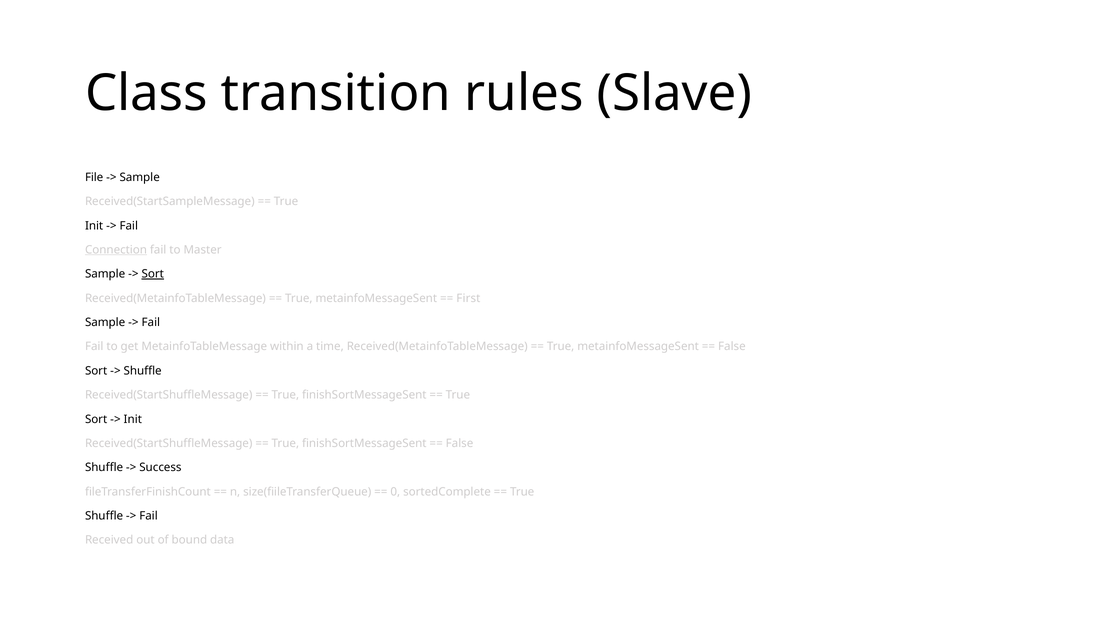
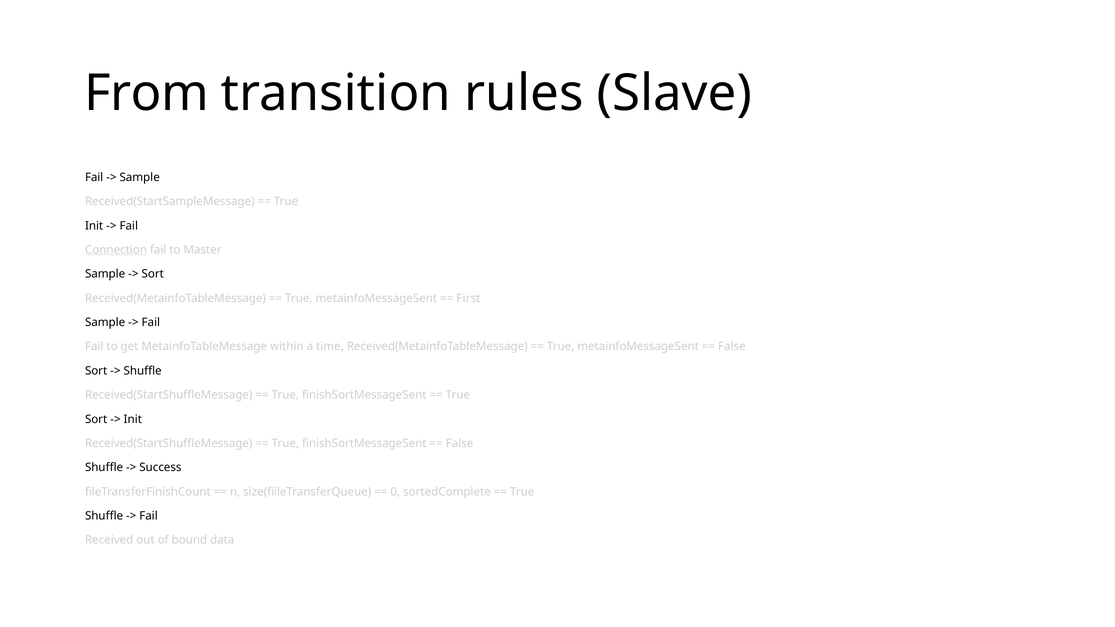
Class: Class -> From (146, 94)
File: File -> Fail (94, 177)
Sort underline: present -> none (153, 274)
